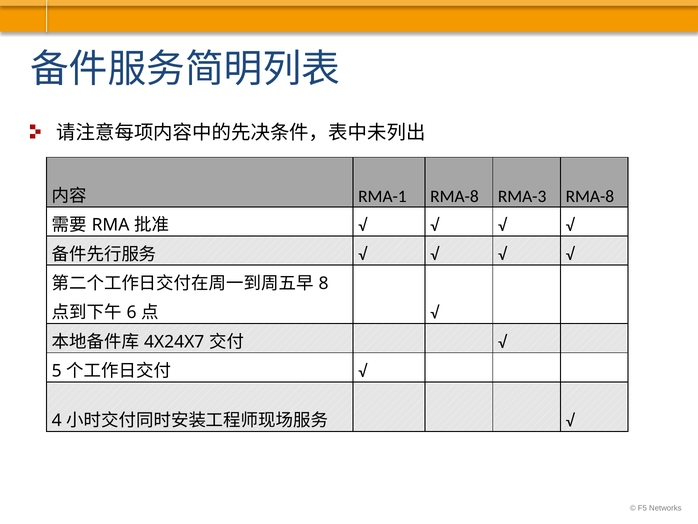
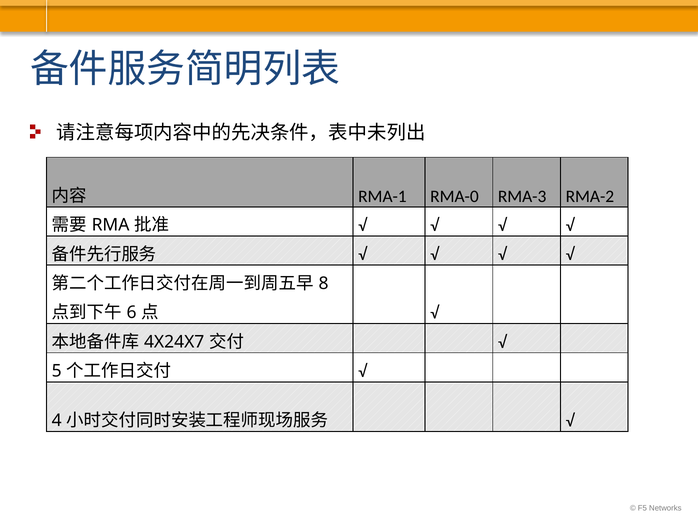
RMA-1 RMA-8: RMA-8 -> RMA-0 (454, 196)
RMA-3 RMA-8: RMA-8 -> RMA-2 (590, 196)
